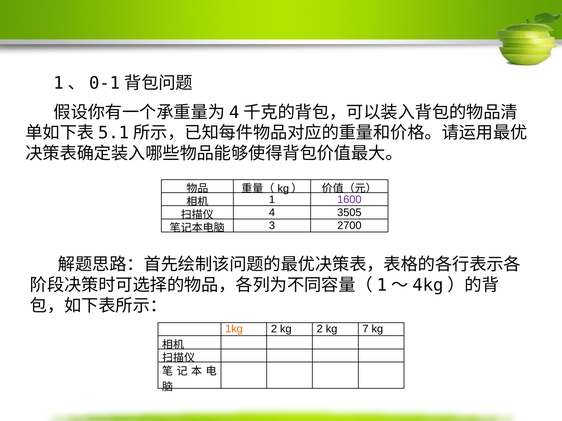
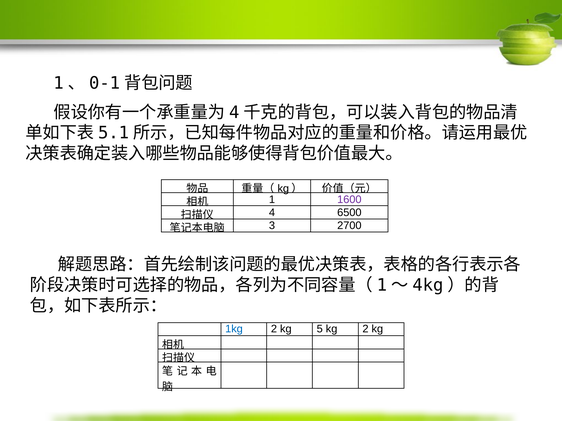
3505: 3505 -> 6500 (349, 213)
1kg colour: orange -> blue (234, 329)
kg 2: 2 -> 5 (320, 329)
kg 7: 7 -> 2 (365, 329)
